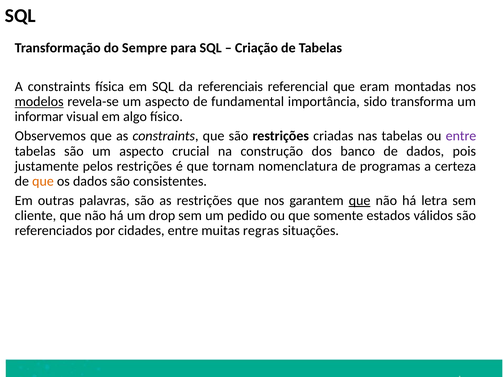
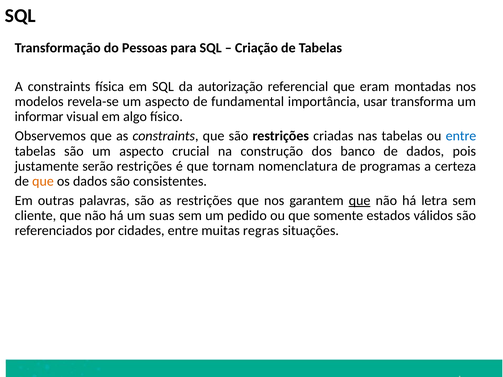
Sempre: Sempre -> Pessoas (145, 48)
referenciais: referenciais -> autorização (230, 87)
modelos underline: present -> none (39, 102)
sido: sido -> usar (375, 102)
entre colour: purple -> blue (461, 136)
pelos: pelos -> serão (98, 166)
drop: drop -> suas (162, 216)
